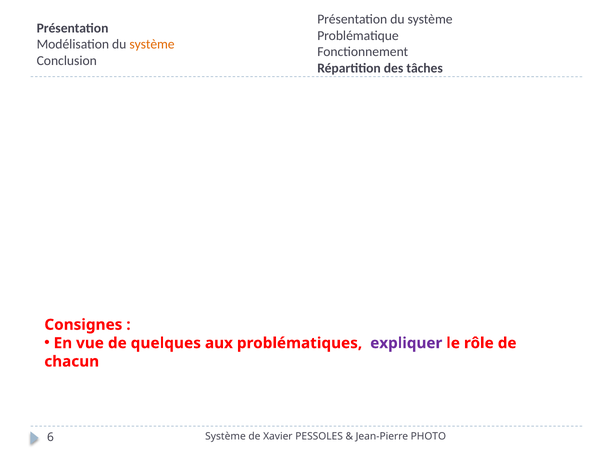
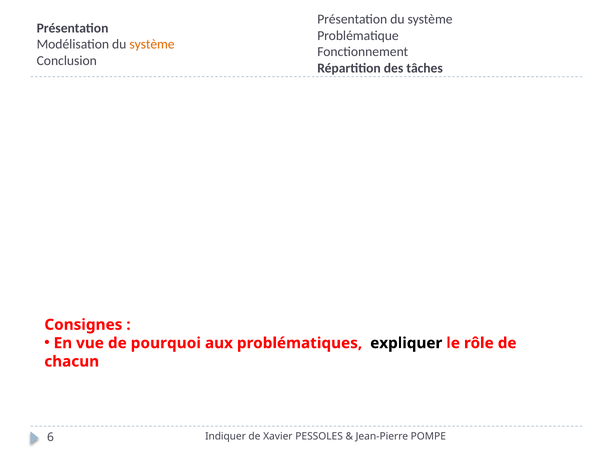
quelques: quelques -> pourquoi (166, 343)
expliquer colour: purple -> black (406, 343)
Système: Système -> Indiquer (226, 436)
PHOTO: PHOTO -> POMPE (428, 436)
